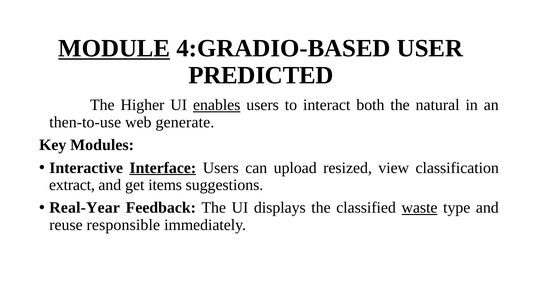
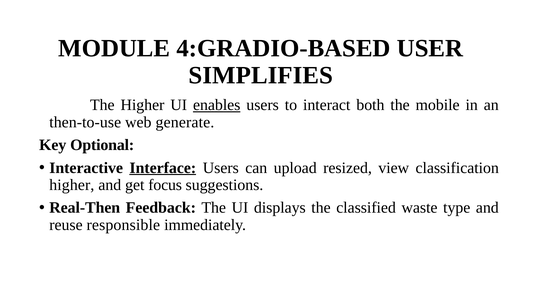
MODULE underline: present -> none (114, 48)
PREDICTED: PREDICTED -> SIMPLIFIES (261, 75)
natural: natural -> mobile (438, 105)
Modules: Modules -> Optional (102, 145)
extract: extract -> higher (72, 185)
items: items -> focus (165, 185)
Real-Year: Real-Year -> Real-Then (85, 207)
waste underline: present -> none (420, 207)
